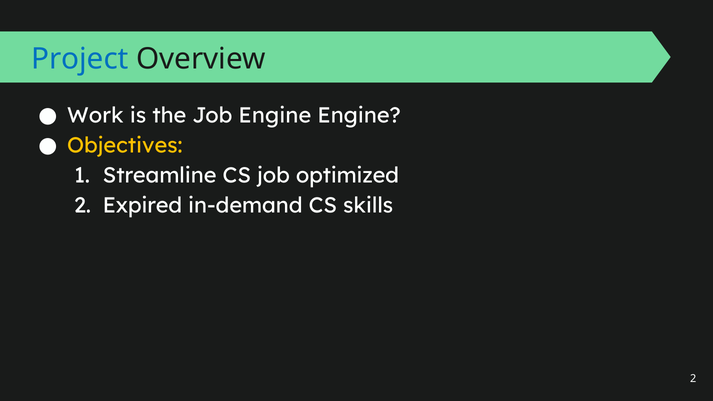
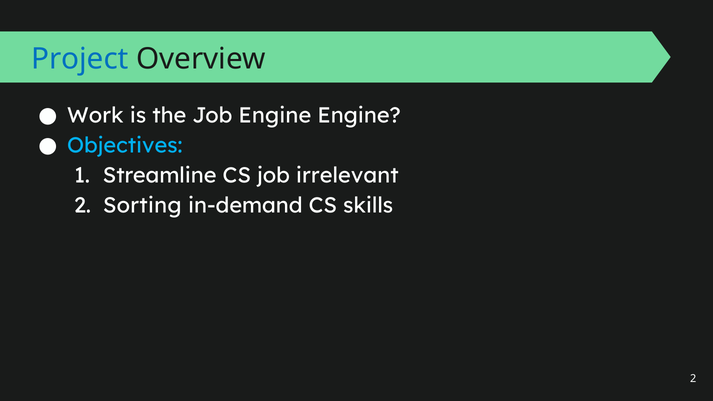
Objectives colour: yellow -> light blue (125, 145)
optimized: optimized -> irrelevant (347, 175)
Expired: Expired -> Sorting (142, 205)
